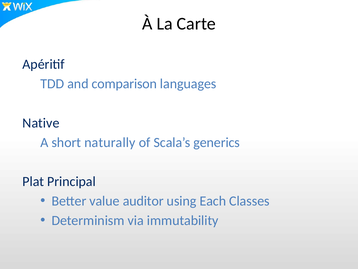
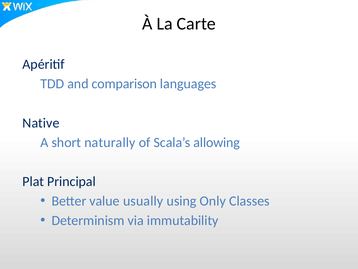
generics: generics -> allowing (217, 142)
auditor: auditor -> usually (143, 201)
Each: Each -> Only (213, 201)
